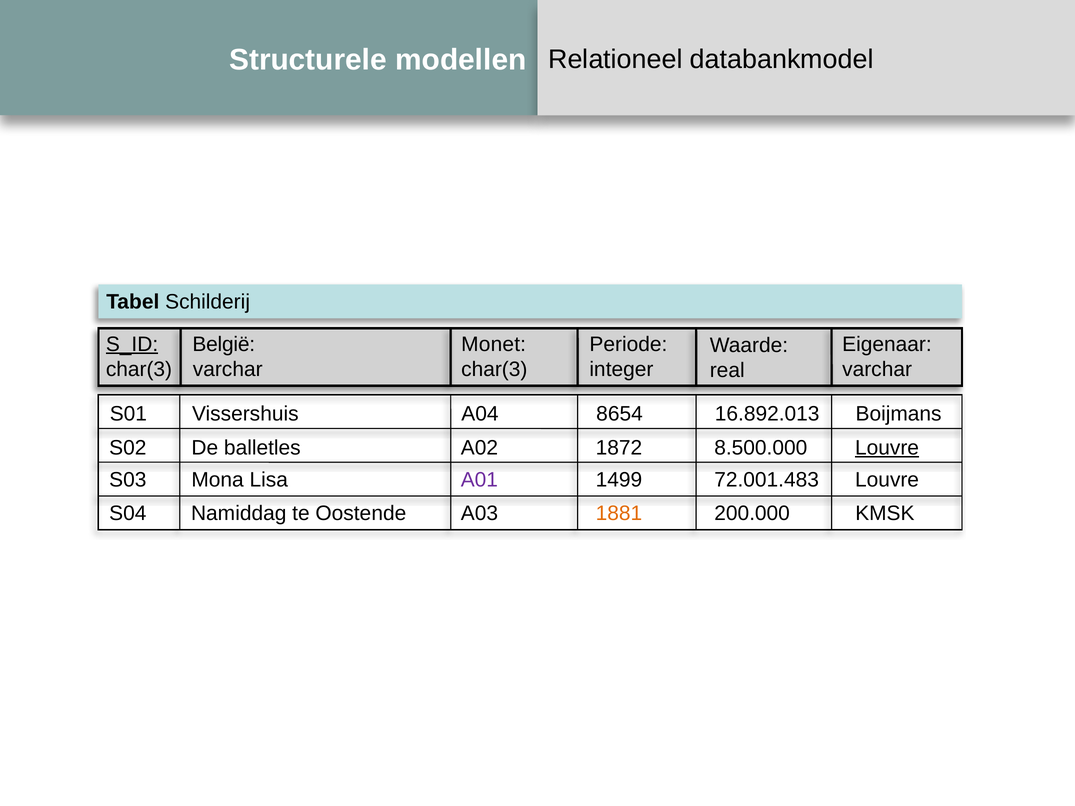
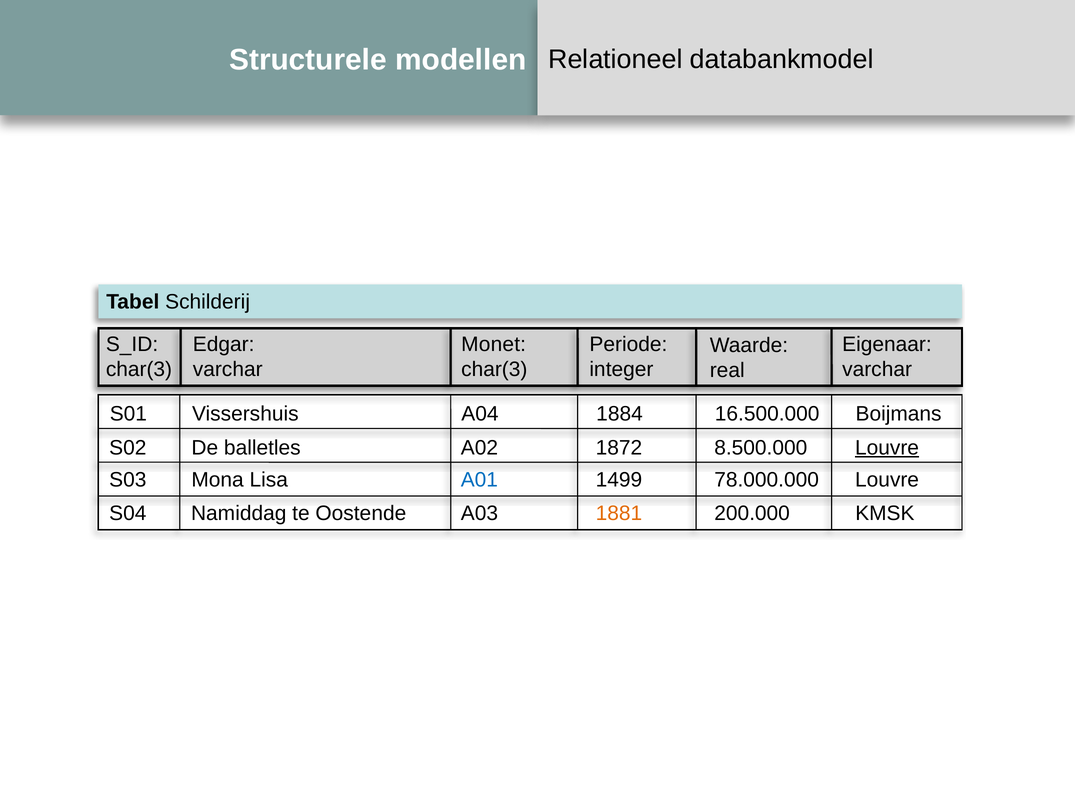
S_ID underline: present -> none (132, 344)
België: België -> Edgar (224, 344)
8654: 8654 -> 1884 (620, 414)
16.892.013: 16.892.013 -> 16.500.000 (767, 414)
A01 colour: purple -> blue (479, 480)
72.001.483: 72.001.483 -> 78.000.000 (767, 480)
